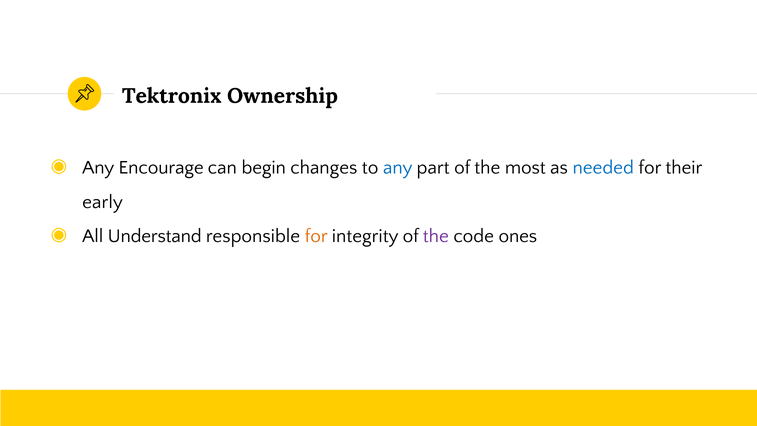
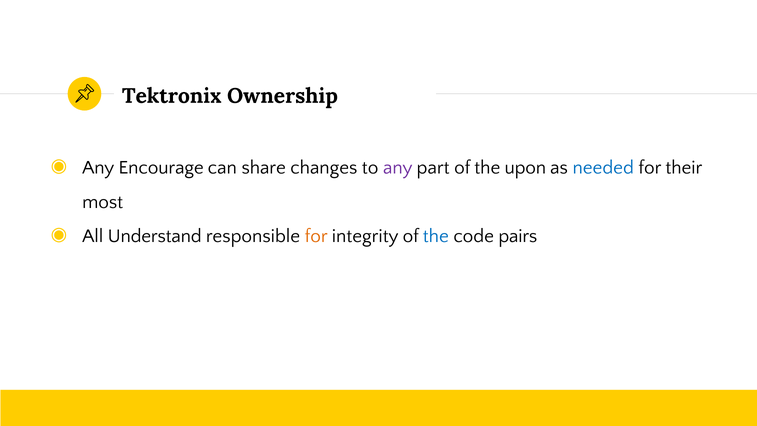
begin: begin -> share (264, 168)
any colour: blue -> purple (398, 168)
most: most -> upon (525, 168)
early: early -> most (103, 202)
the colour: purple -> blue (436, 236)
ones: ones -> pairs (518, 236)
